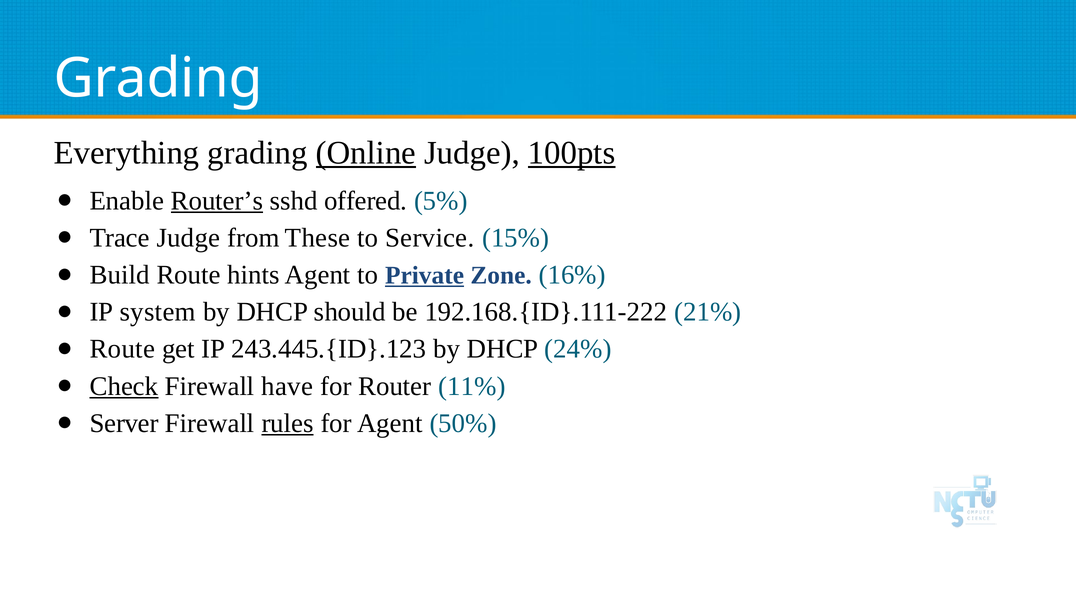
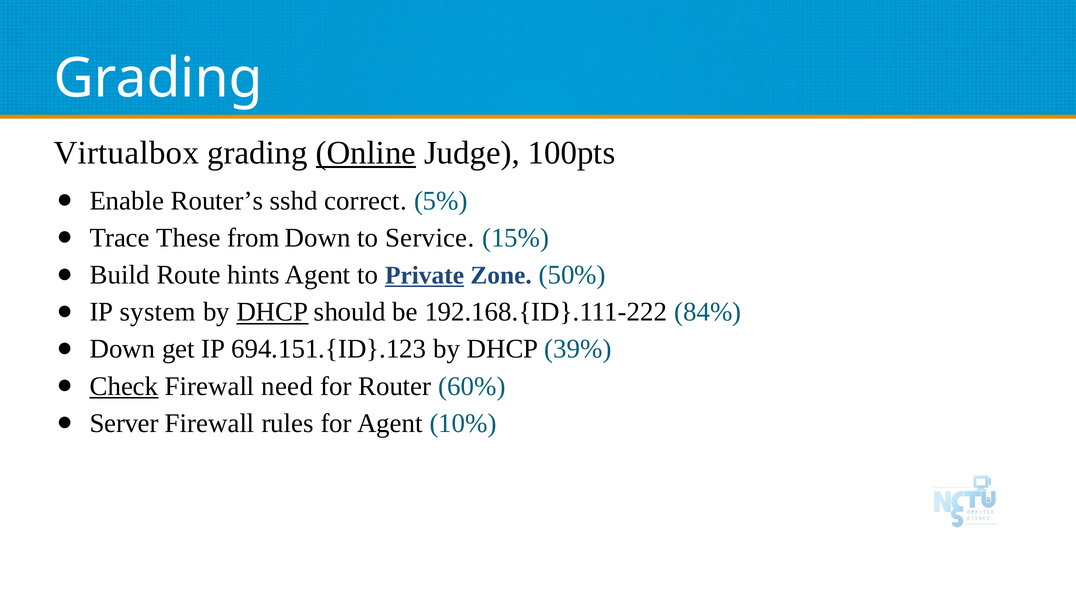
Everything: Everything -> Virtualbox (126, 153)
100pts underline: present -> none (572, 153)
Router’s underline: present -> none (217, 201)
offered: offered -> correct (365, 201)
Trace Judge: Judge -> These (189, 238)
from These: These -> Down (318, 238)
16%: 16% -> 50% (572, 275)
DHCP underline: none -> present (272, 312)
21%: 21% -> 84% (708, 312)
Route: Route -> Down (122, 349)
243.445.{ID}.123: 243.445.{ID}.123 -> 694.151.{ID}.123 (329, 349)
24%: 24% -> 39% (578, 349)
have: have -> need (287, 386)
11%: 11% -> 60% (472, 386)
rules underline: present -> none (288, 423)
50%: 50% -> 10% (463, 423)
